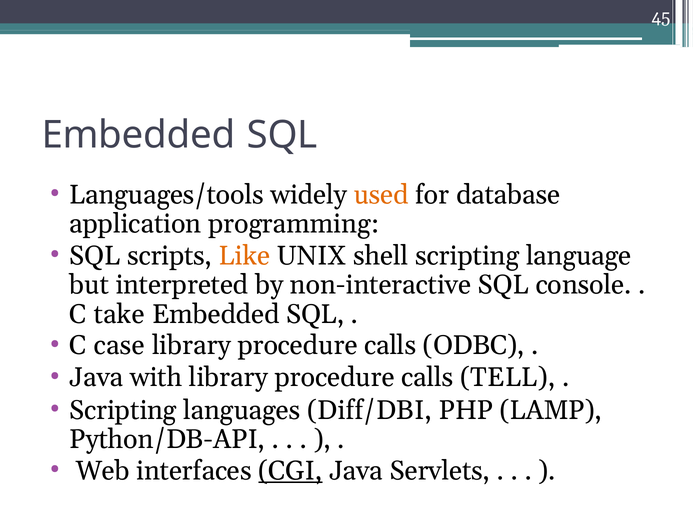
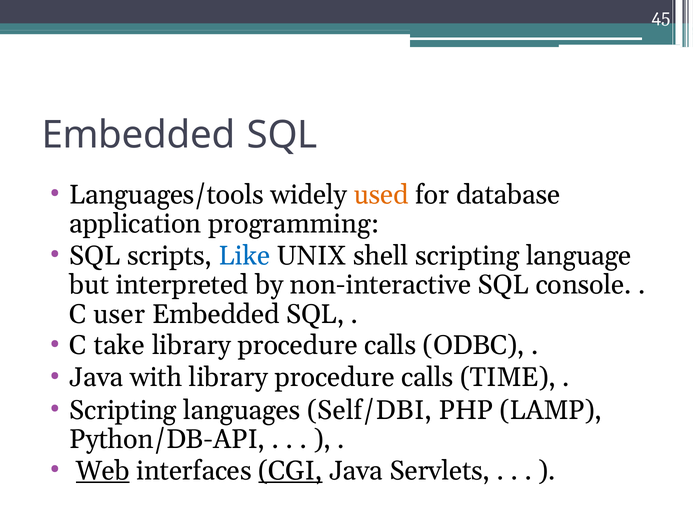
Like colour: orange -> blue (244, 256)
take: take -> user (119, 314)
case: case -> take (119, 345)
TELL: TELL -> TIME (508, 377)
Diff/DBI: Diff/DBI -> Self/DBI (370, 410)
Web underline: none -> present (103, 471)
